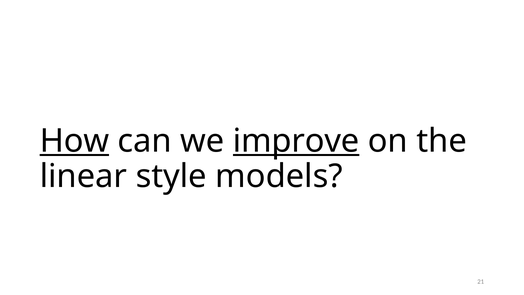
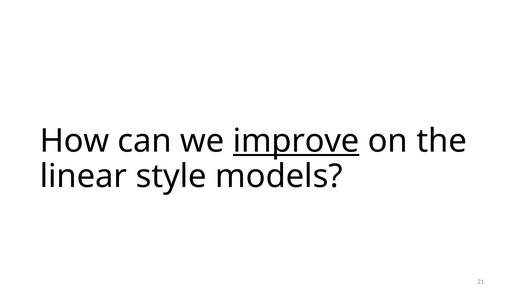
How underline: present -> none (74, 141)
